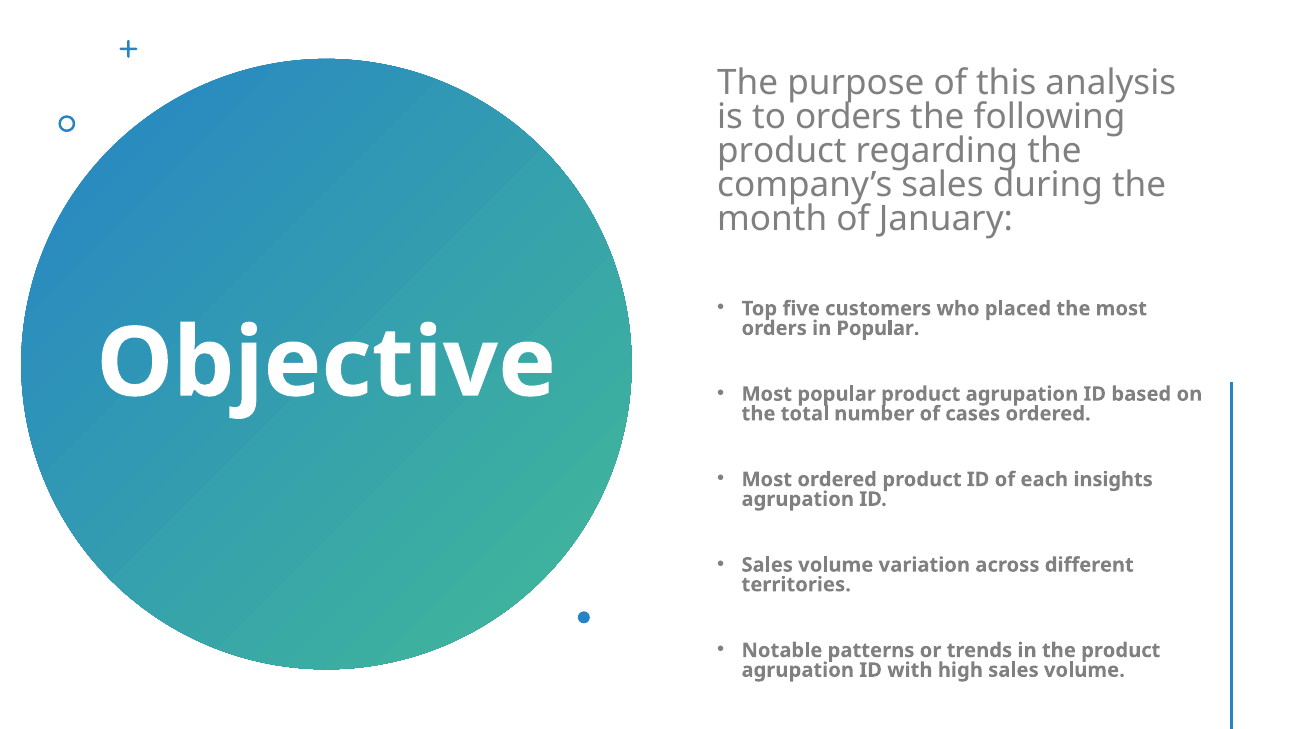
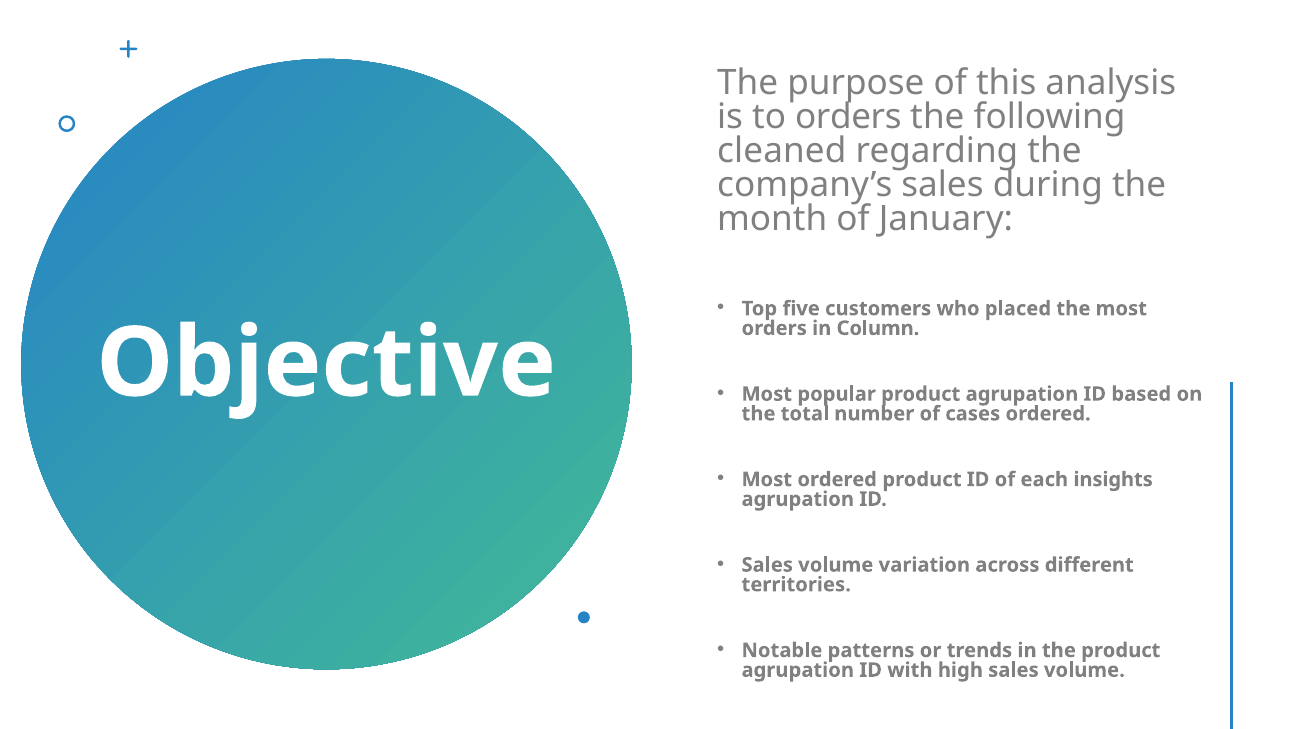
product: product -> cleaned (782, 151)
in Popular: Popular -> Column (878, 328)
